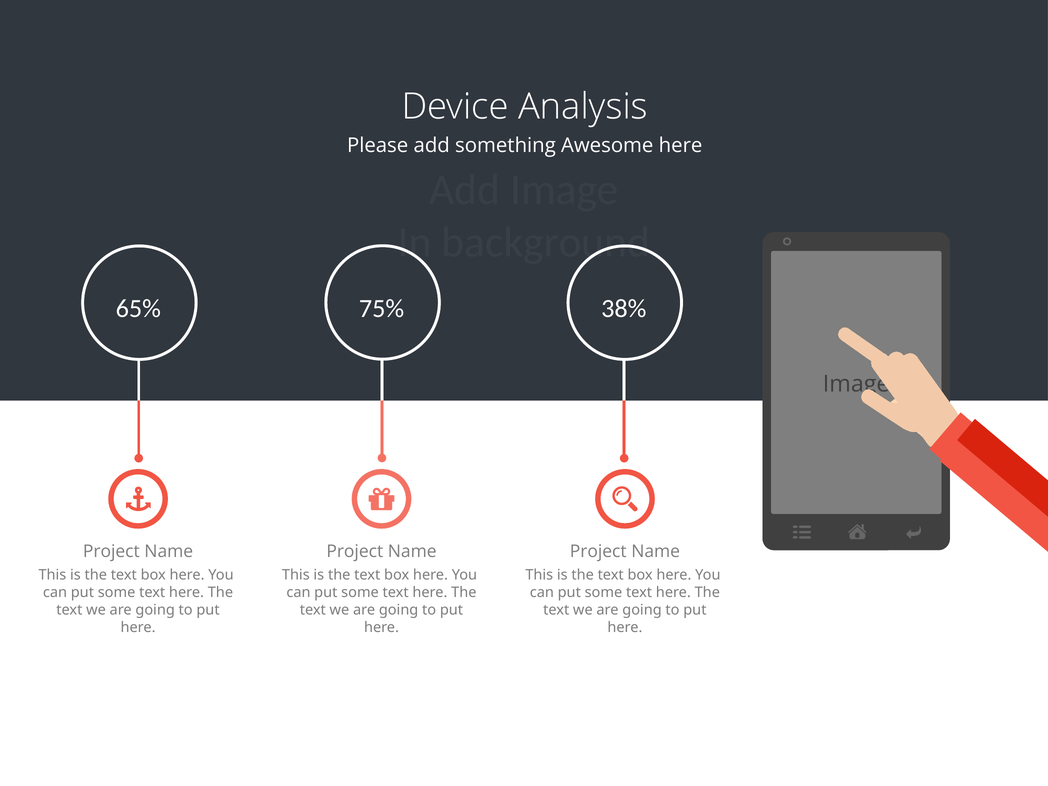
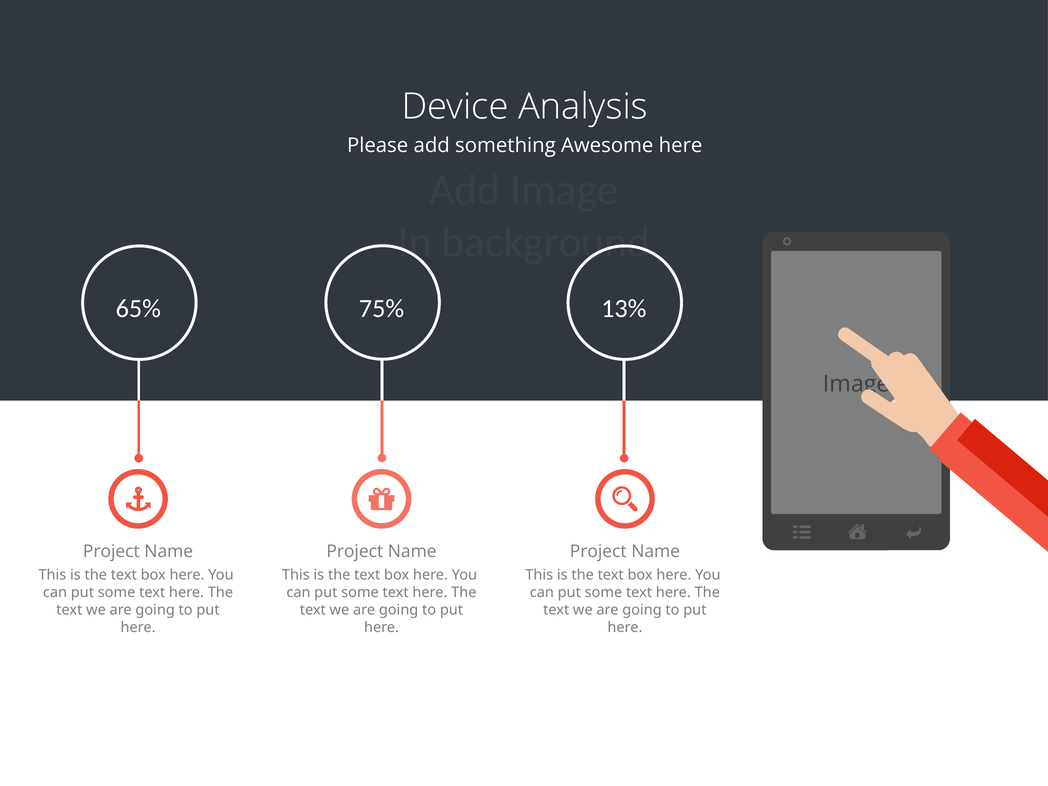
38%: 38% -> 13% (624, 309)
